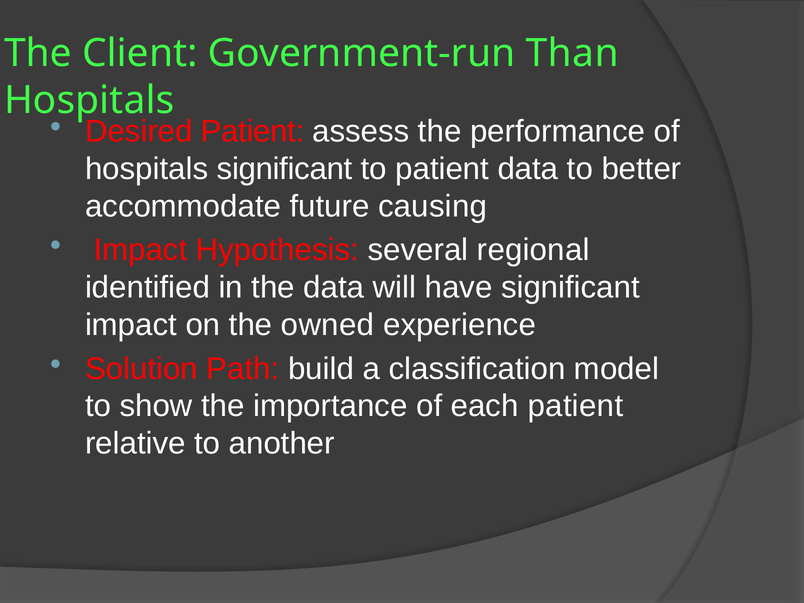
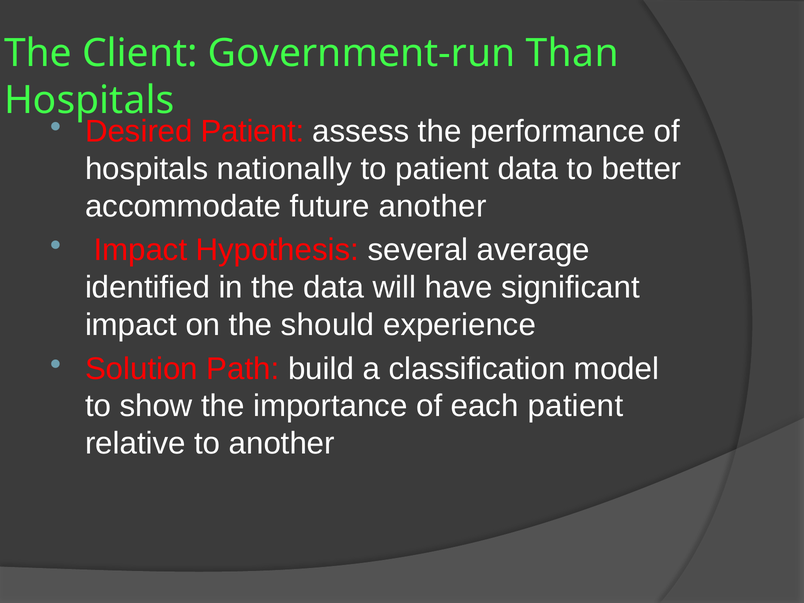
hospitals significant: significant -> nationally (284, 169)
future causing: causing -> another (433, 206)
regional: regional -> average (533, 250)
owned: owned -> should (328, 325)
